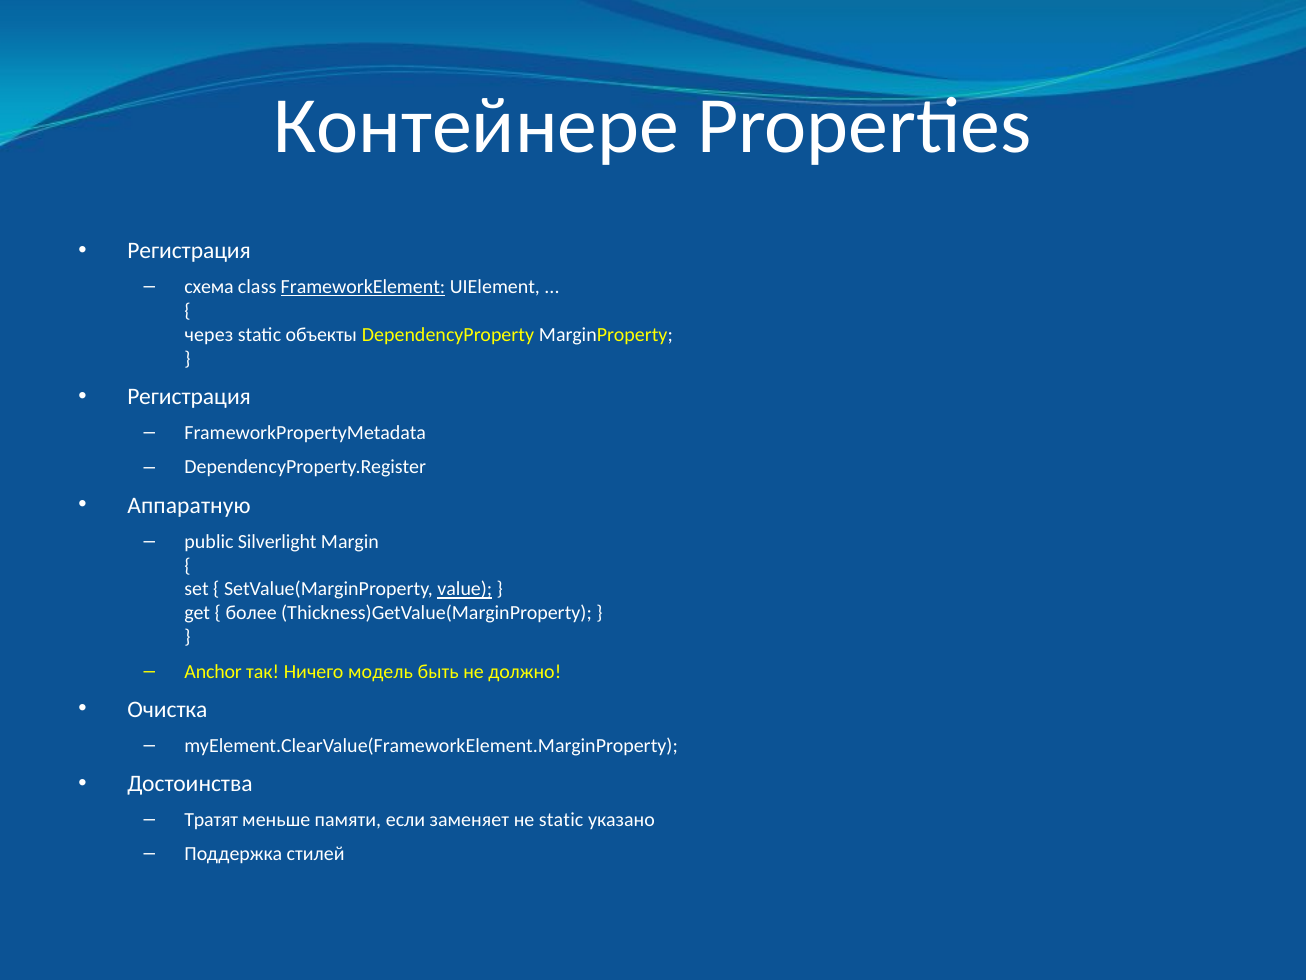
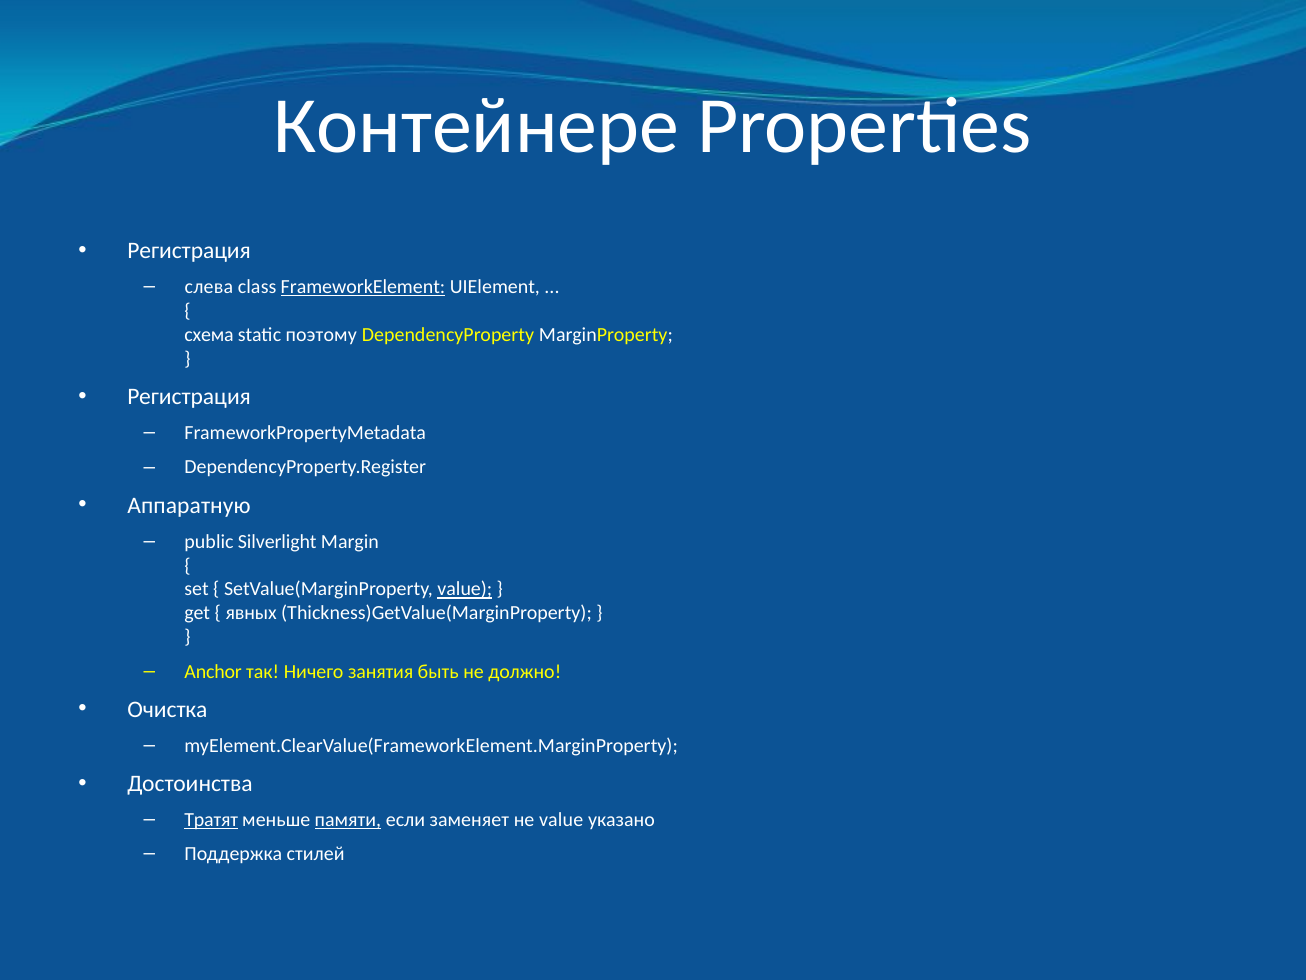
схема: схема -> слева (209, 287)
через: через -> схема (209, 335)
объекты: объекты -> поэтому (321, 335)
более: более -> явных (251, 613)
модель: модель -> занятия (381, 671)
Тратят underline: none -> present (211, 819)
памяти underline: none -> present (348, 819)
не static: static -> value (561, 819)
